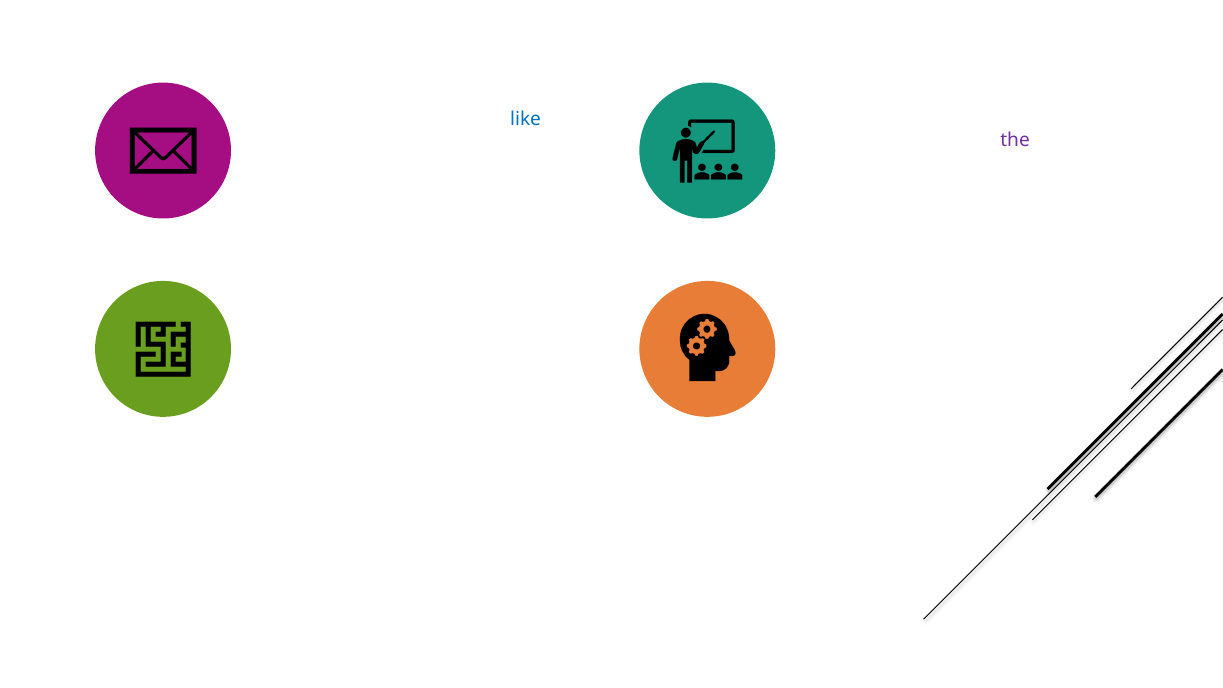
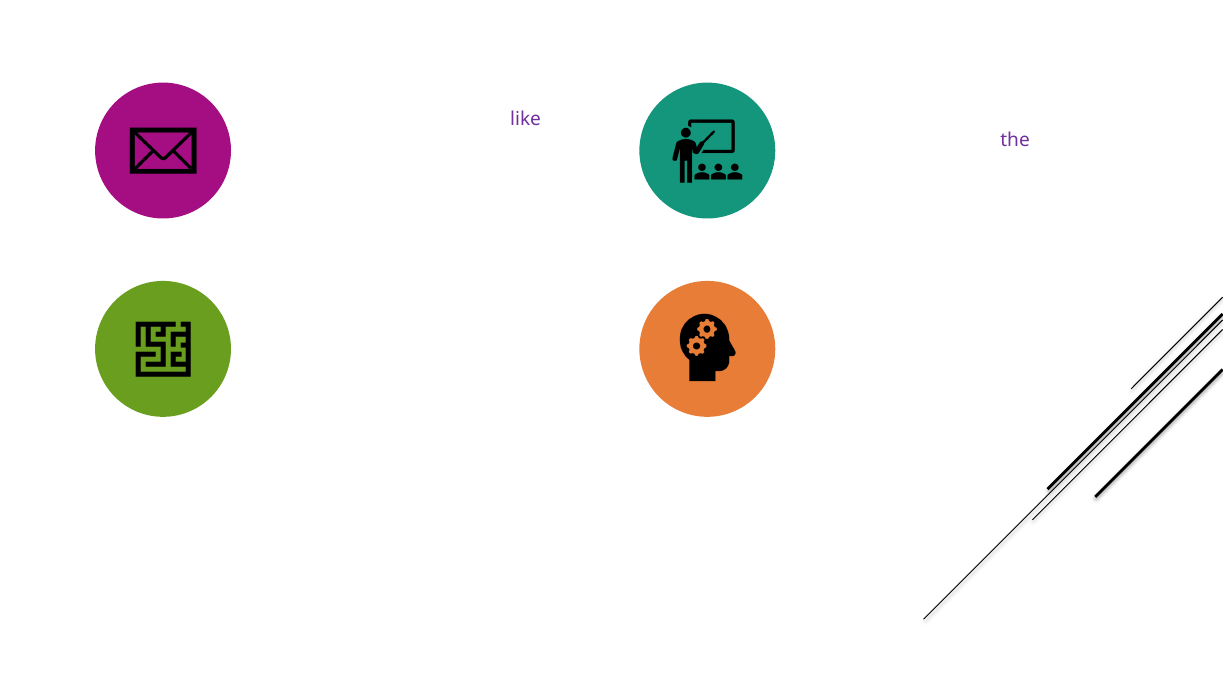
like colour: blue -> purple (526, 119)
